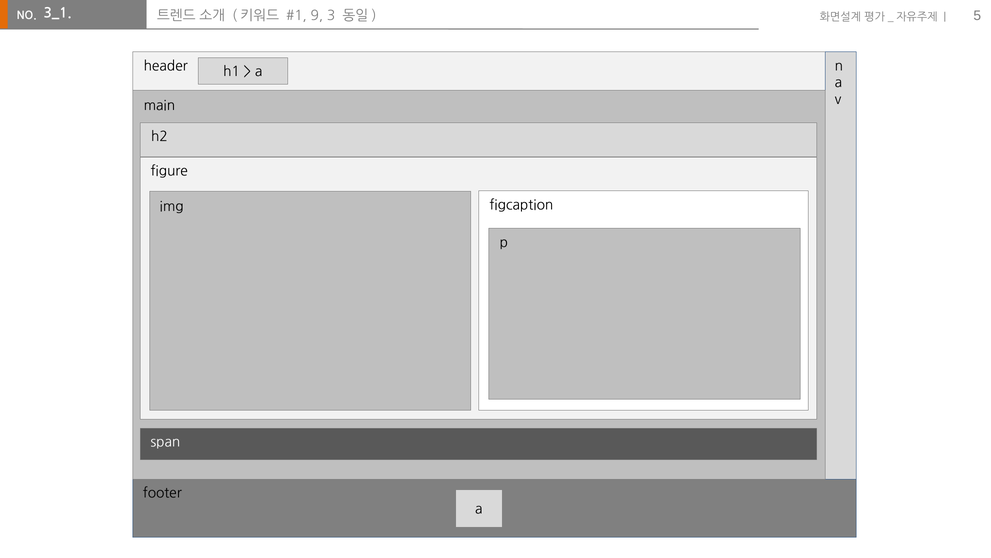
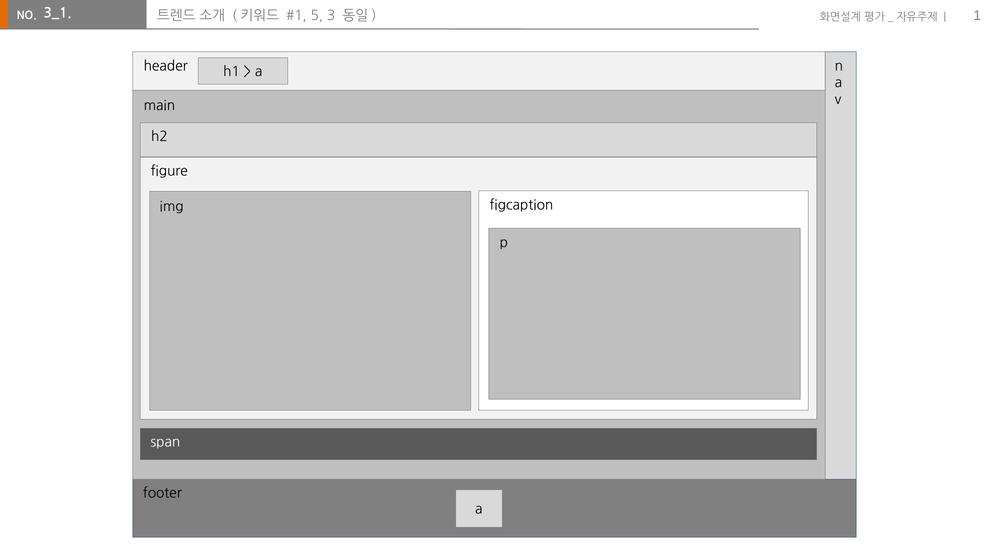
9: 9 -> 5 (317, 16)
5: 5 -> 1 (977, 16)
